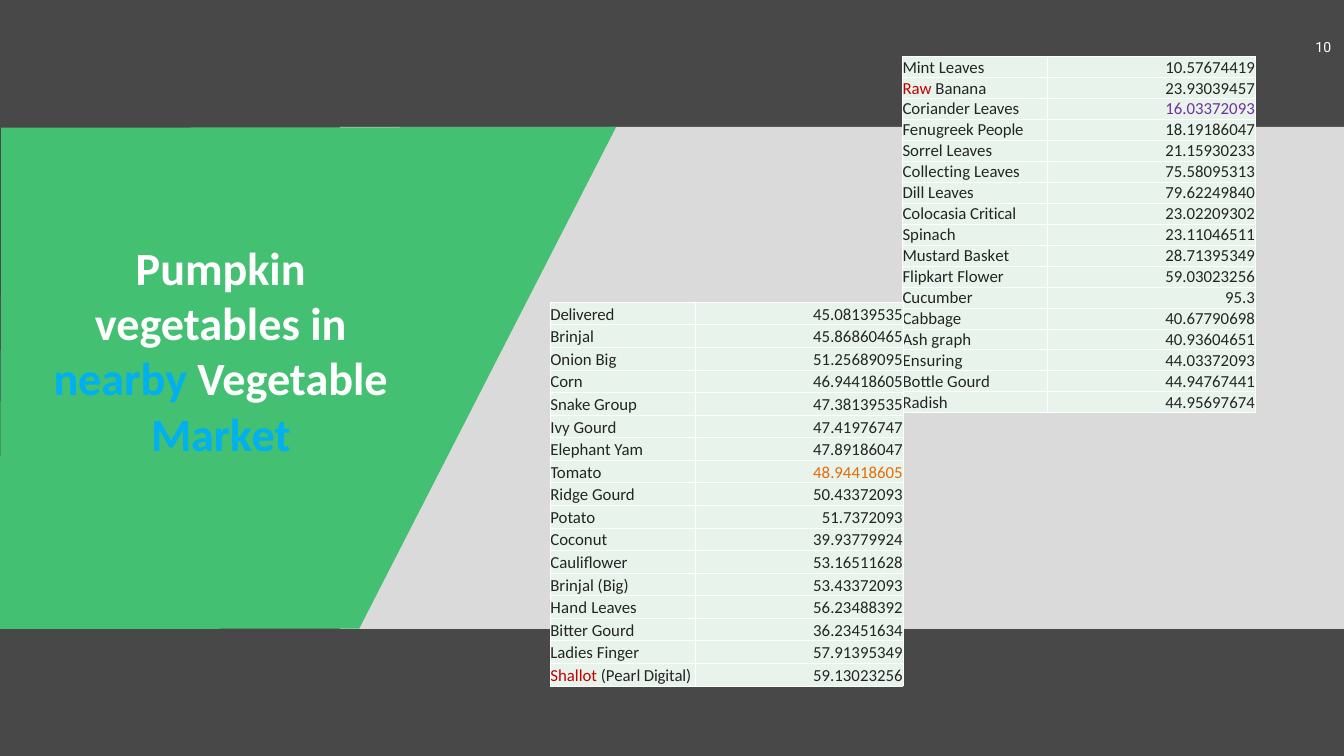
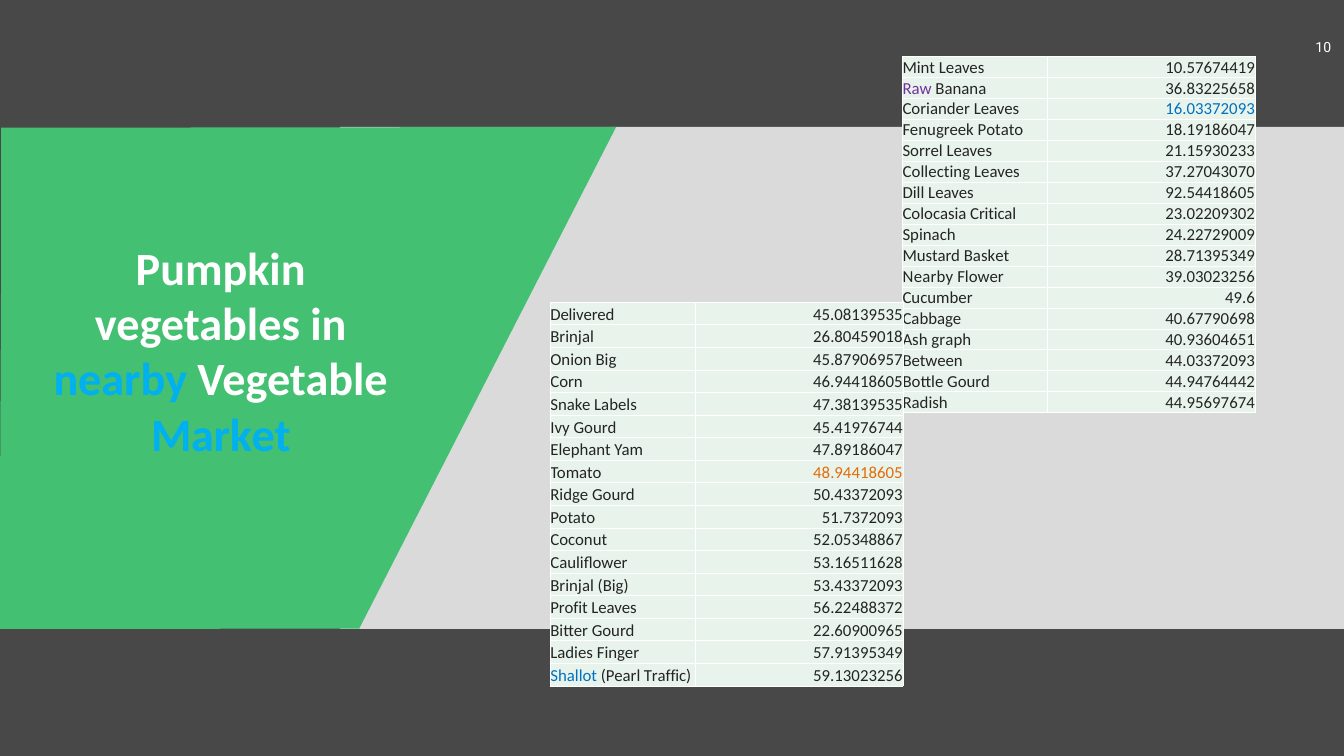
Raw colour: red -> purple (917, 89)
23.93039457: 23.93039457 -> 36.83225658 (1210, 89)
16.03372093 colour: purple -> blue (1210, 109)
Fenugreek People: People -> Potato (1000, 130)
75.58095313: 75.58095313 -> 37.27043070 (1210, 172)
79.62249840: 79.62249840 -> 92.54418605 (1210, 193)
23.11046511: 23.11046511 -> 24.22729009 (1210, 235)
Flipkart: Flipkart -> Nearby (928, 277)
59.03023256: 59.03023256 -> 39.03023256 (1210, 277)
95.3: 95.3 -> 49.6 (1240, 298)
45.86860465: 45.86860465 -> 26.80459018 (858, 337)
51.25689095: 51.25689095 -> 45.87906957 (858, 360)
Ensuring: Ensuring -> Between (933, 361)
44.94767441: 44.94767441 -> 44.94764442 (1210, 382)
Group: Group -> Labels (616, 405)
47.41976747: 47.41976747 -> 45.41976744 (858, 428)
39.93779924: 39.93779924 -> 52.05348867 (858, 540)
Hand: Hand -> Profit (569, 608)
56.23488392: 56.23488392 -> 56.22488372 (858, 608)
36.23451634: 36.23451634 -> 22.60900965 (858, 631)
Shallot colour: red -> blue (574, 676)
Digital: Digital -> Traffic (668, 676)
